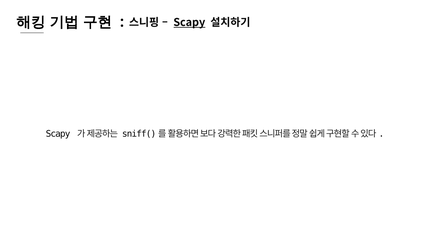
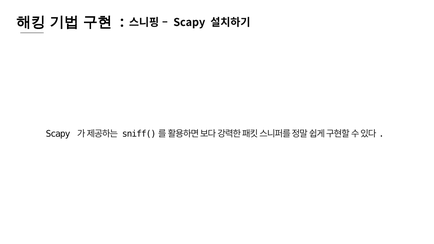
Scapy underline: present -> none (189, 23)
